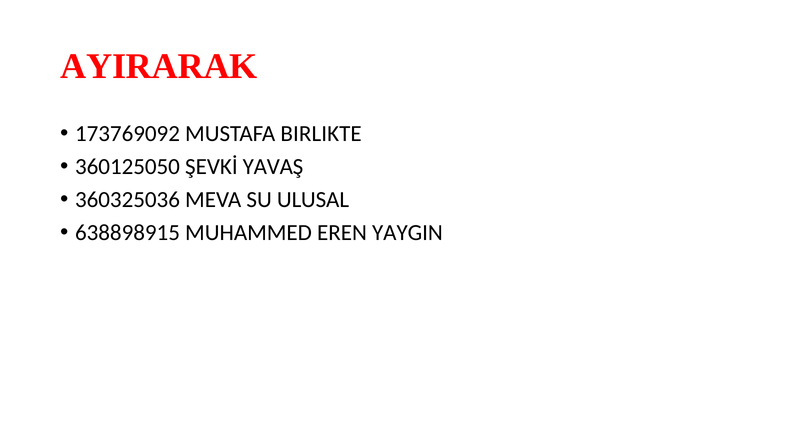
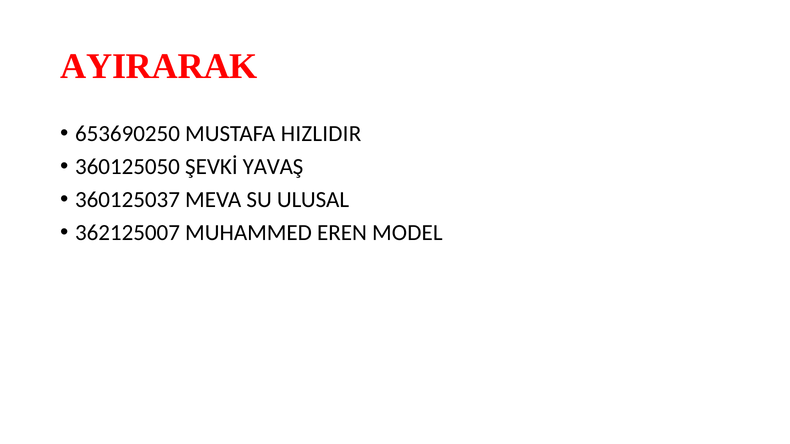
173769092: 173769092 -> 653690250 (127, 134)
BIRLIKTE: BIRLIKTE -> HIZLIDIR (321, 134)
360325036: 360325036 -> 360125037 (127, 200)
638898915: 638898915 -> 362125007 (127, 233)
YAYGIN: YAYGIN -> MODEL (407, 233)
